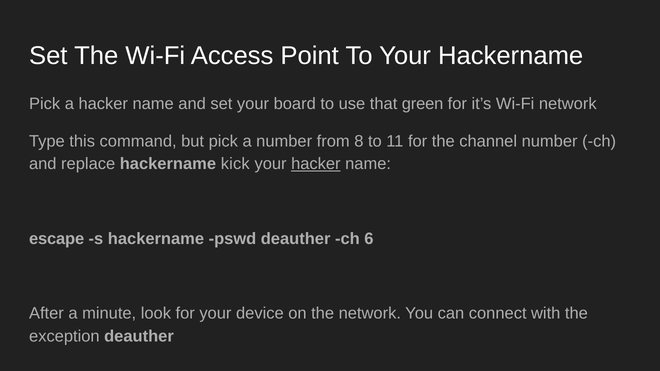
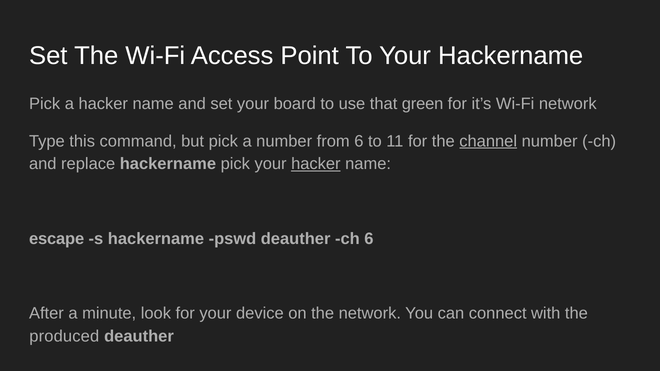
from 8: 8 -> 6 (359, 141)
channel underline: none -> present (488, 141)
replace hackername kick: kick -> pick (235, 164)
exception: exception -> produced (64, 336)
